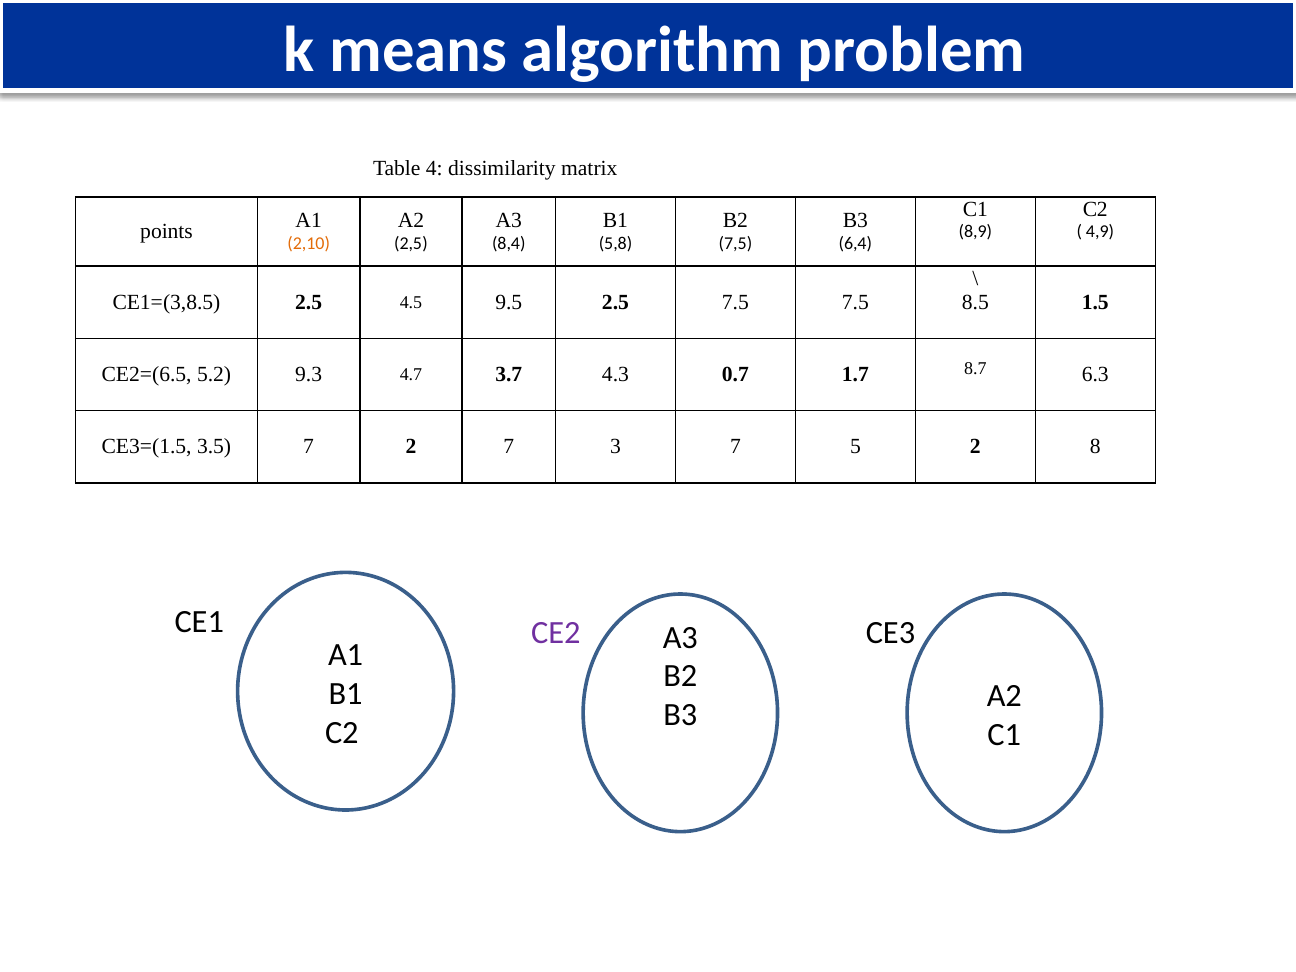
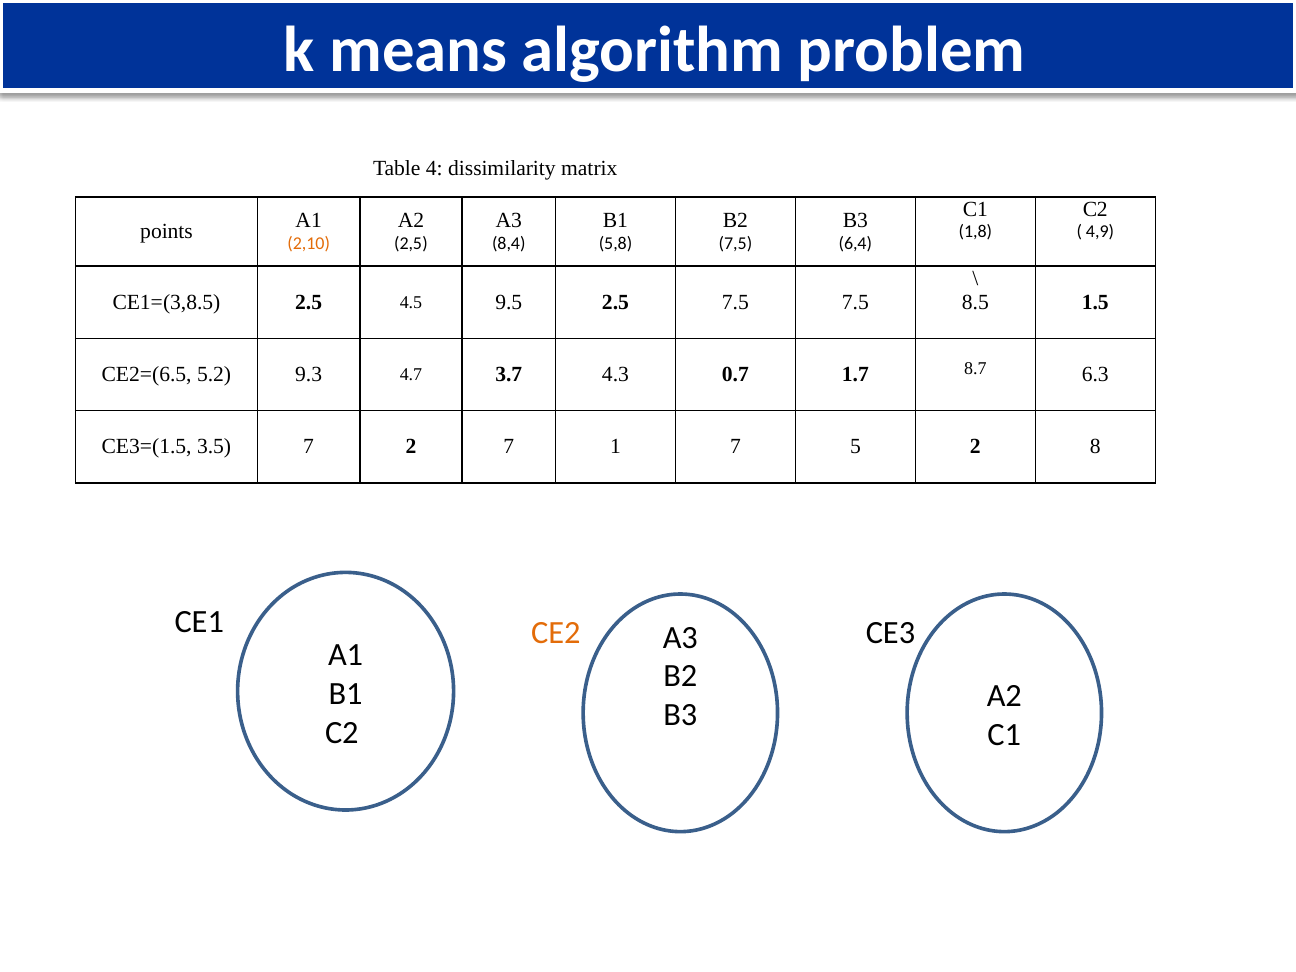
8,9: 8,9 -> 1,8 (975, 232)
3: 3 -> 1 (615, 447)
CE2 colour: purple -> orange (556, 633)
